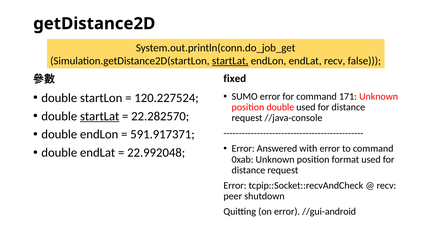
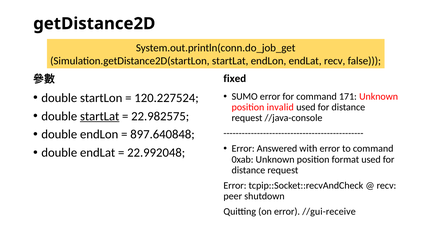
startLat underline: present -> none (230, 61)
position double: double -> invalid (280, 107)
22.282570: 22.282570 -> 22.982575 (160, 116)
591.917371: 591.917371 -> 897.640848 (163, 134)
//gui-android: //gui-android -> //gui-receive (329, 211)
